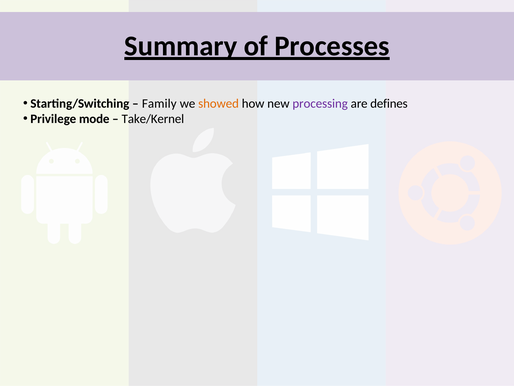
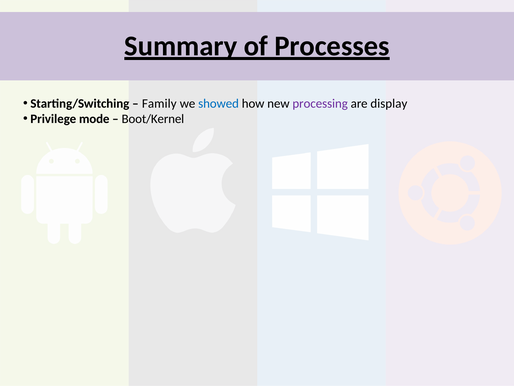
showed colour: orange -> blue (219, 103)
defines: defines -> display (389, 103)
Take/Kernel: Take/Kernel -> Boot/Kernel (153, 119)
